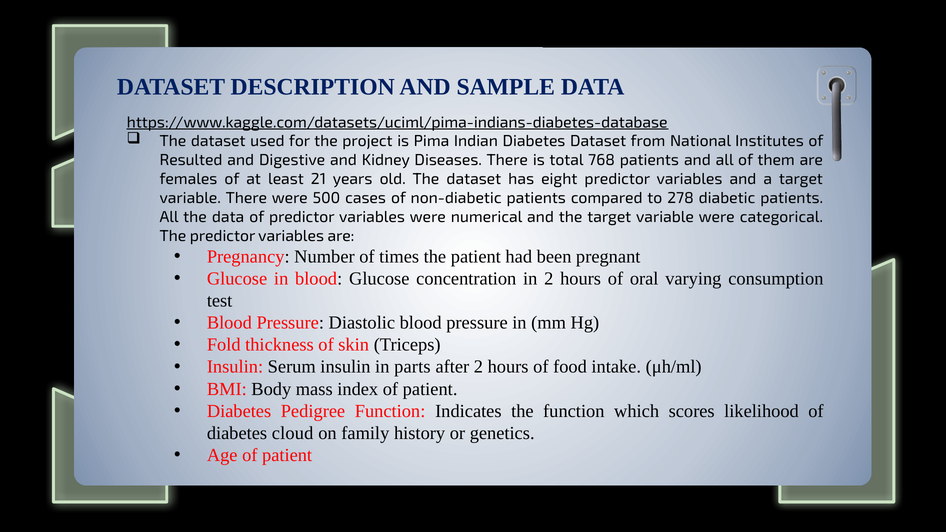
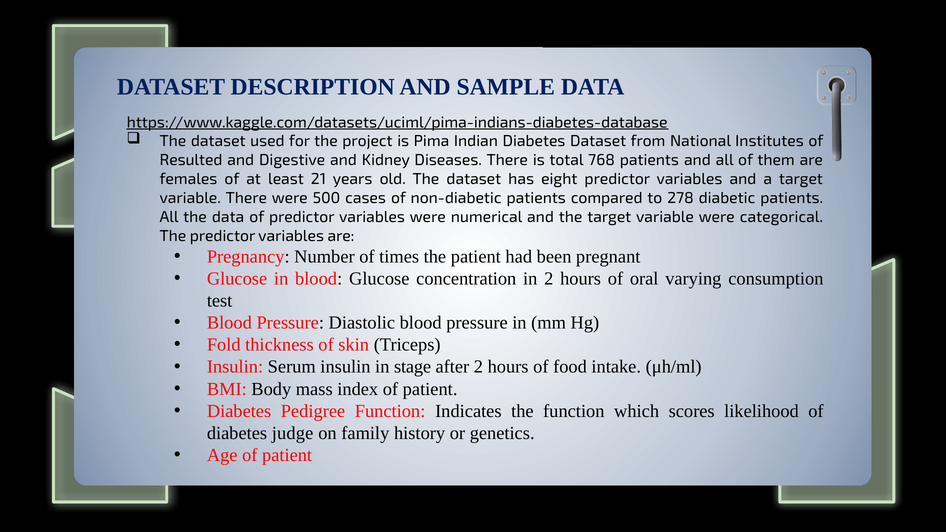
parts: parts -> stage (413, 367)
cloud: cloud -> judge (293, 433)
